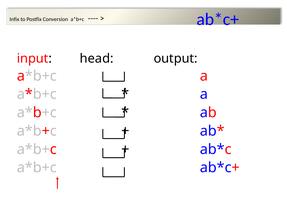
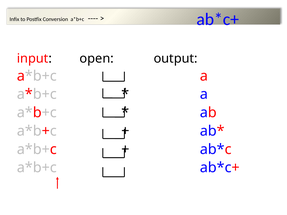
head: head -> open (97, 58)
